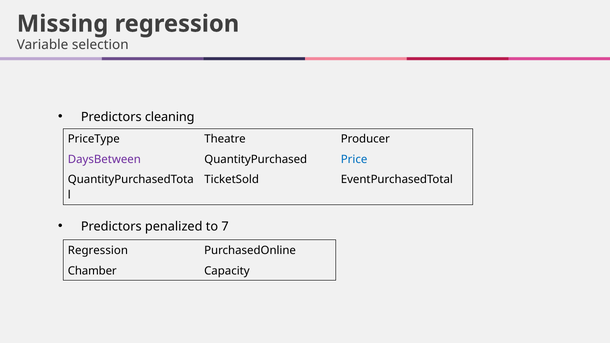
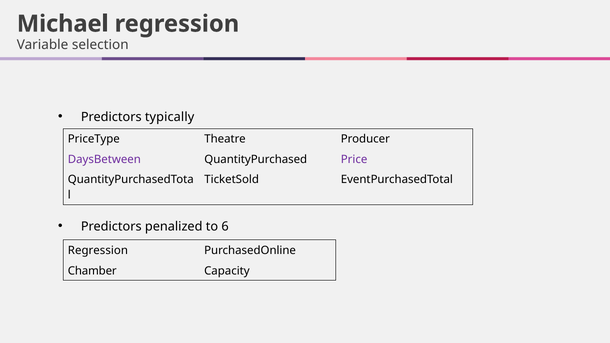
Missing: Missing -> Michael (63, 24)
cleaning: cleaning -> typically (170, 117)
Price colour: blue -> purple (354, 159)
7: 7 -> 6 (225, 227)
